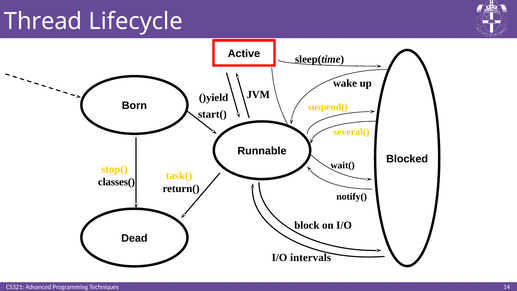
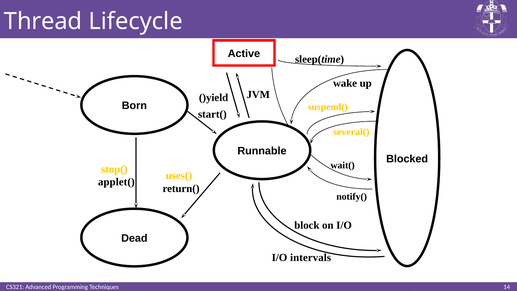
task(: task( -> uses( (179, 175)
classes(: classes( -> applet( (116, 182)
